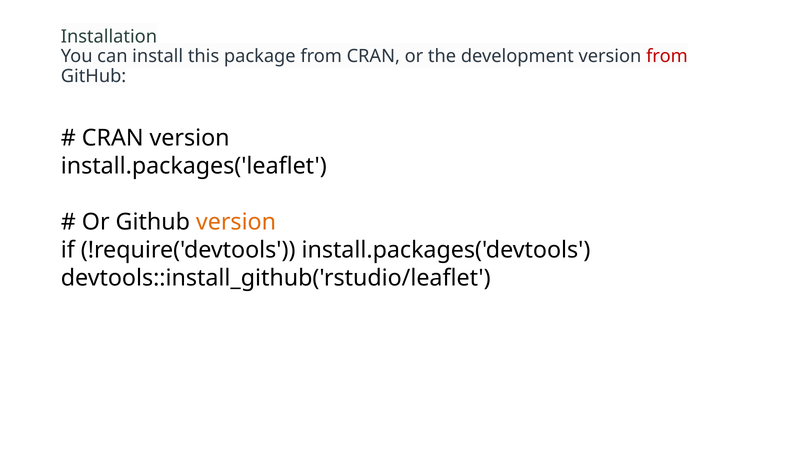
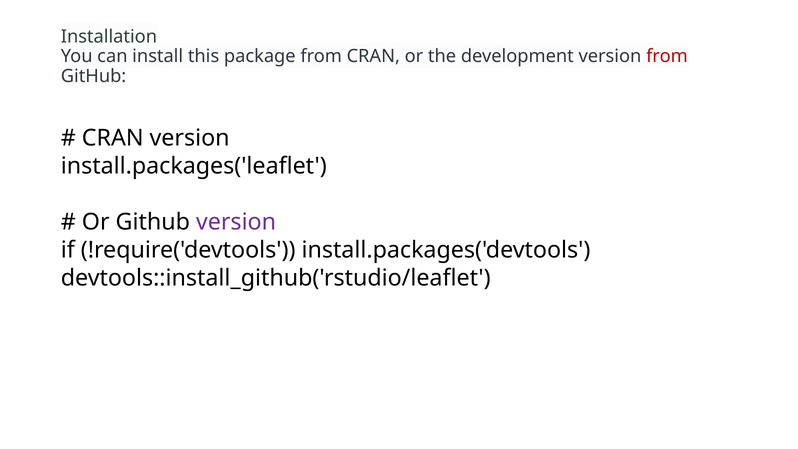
version colour: orange -> purple (236, 222)
